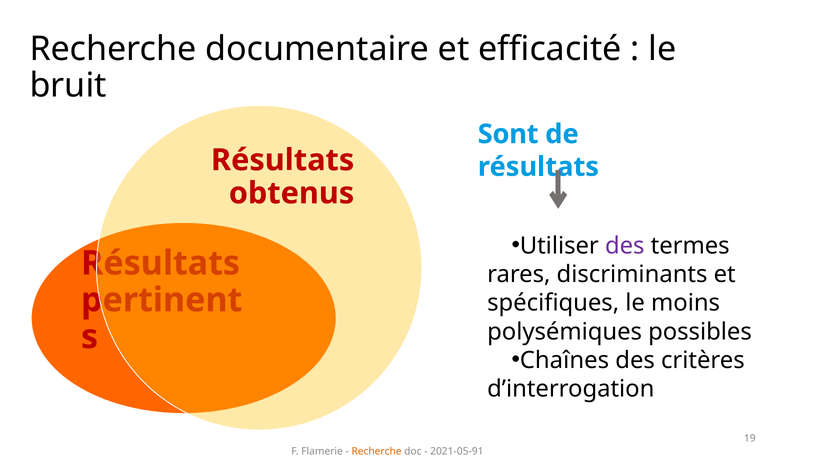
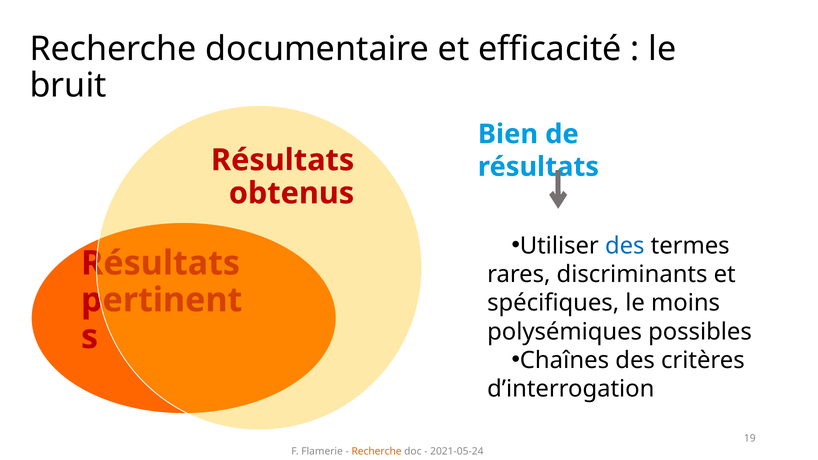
Sont: Sont -> Bien (508, 134)
des colour: purple -> blue (625, 246)
2021-05-91: 2021-05-91 -> 2021-05-24 (457, 452)
